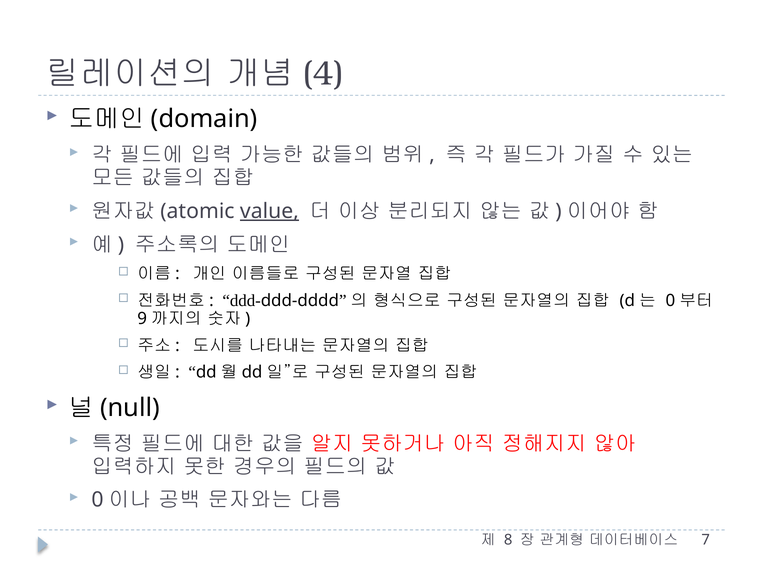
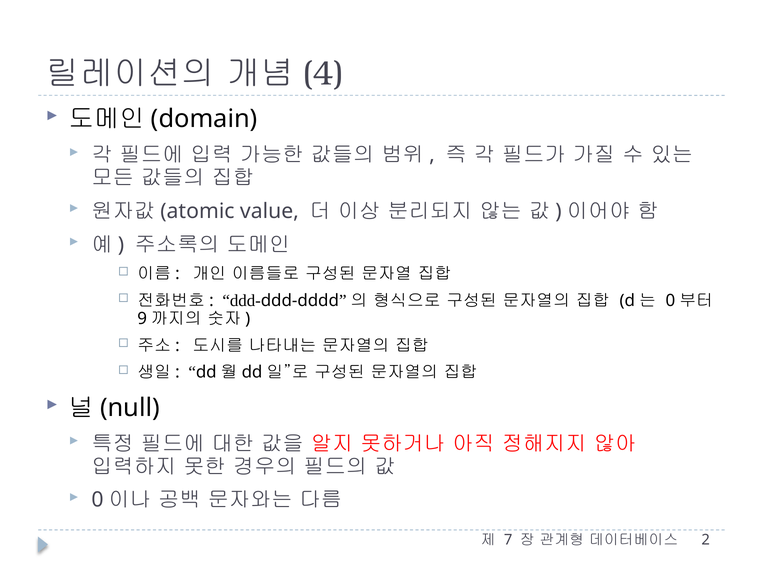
value underline: present -> none (269, 211)
8: 8 -> 7 (508, 540)
7: 7 -> 2 (706, 540)
